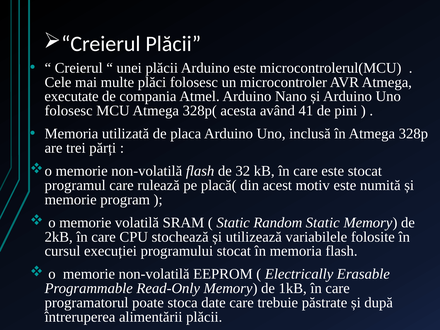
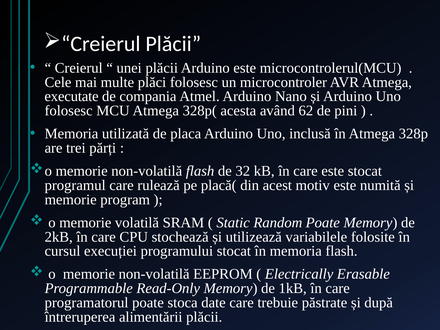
41: 41 -> 62 (306, 111)
Random Static: Static -> Poate (323, 223)
